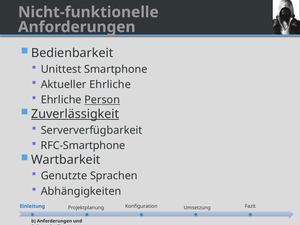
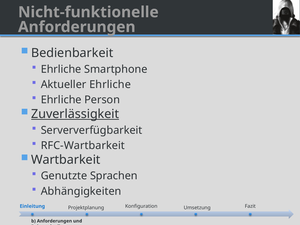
Unittest: Unittest -> Ehrliche (61, 69)
Person underline: present -> none (102, 100)
RFC-Smartphone: RFC-Smartphone -> RFC-Wartbarkeit (83, 146)
